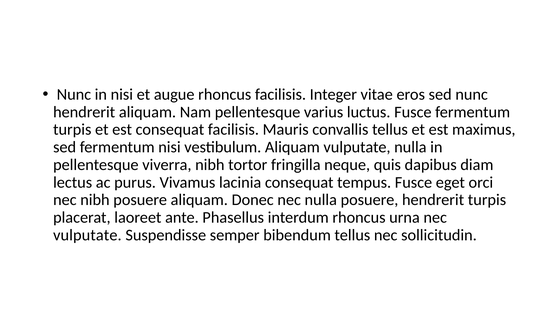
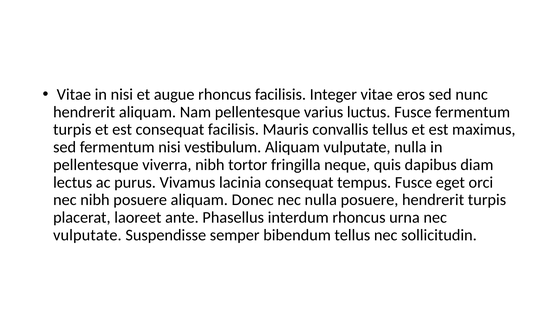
Nunc: Nunc -> Vitae (74, 95)
